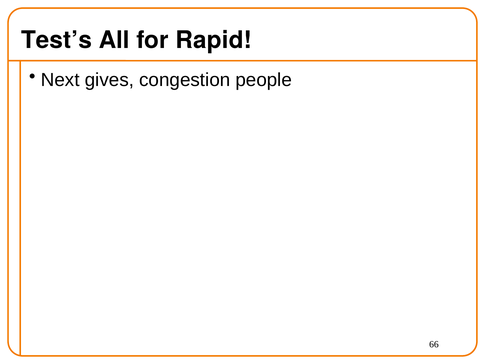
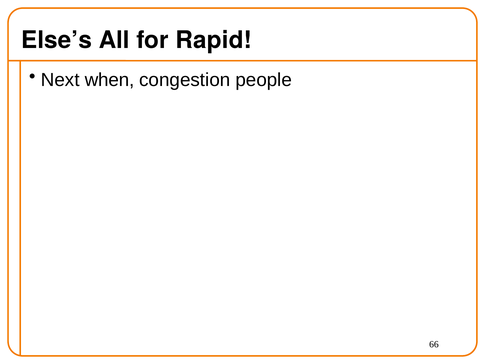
Test’s: Test’s -> Else’s (56, 40)
gives: gives -> when (110, 80)
